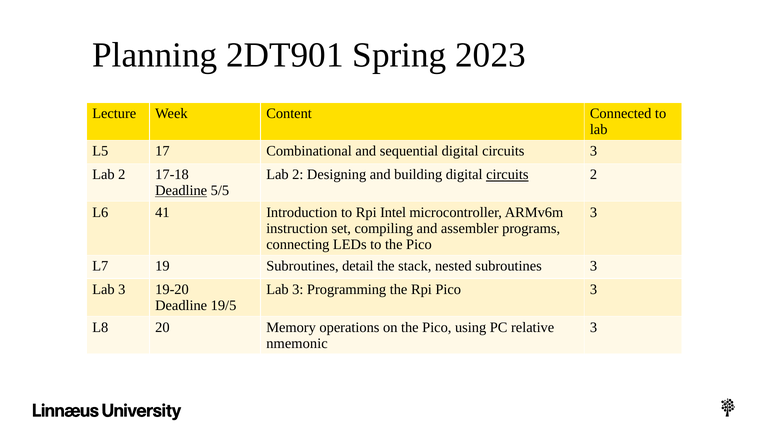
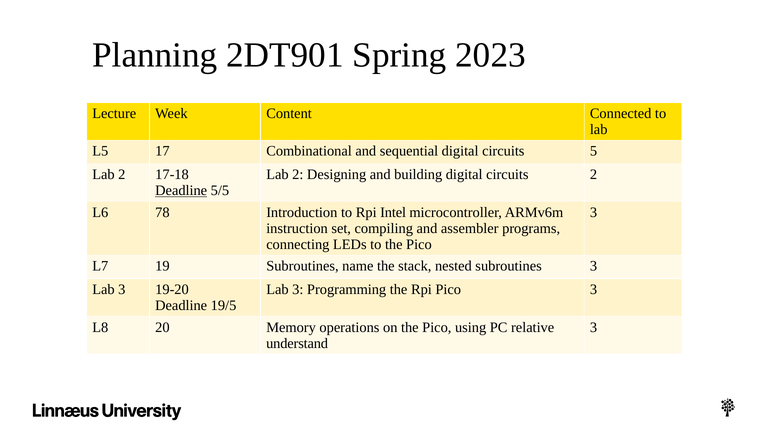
circuits 3: 3 -> 5 (593, 151)
circuits underline: present -> none (507, 174)
41: 41 -> 78 (162, 212)
detail: detail -> name (358, 266)
nmemonic: nmemonic -> understand (297, 343)
